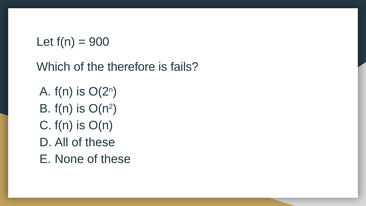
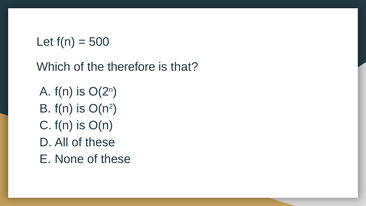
900: 900 -> 500 (99, 42)
fails: fails -> that (184, 67)
